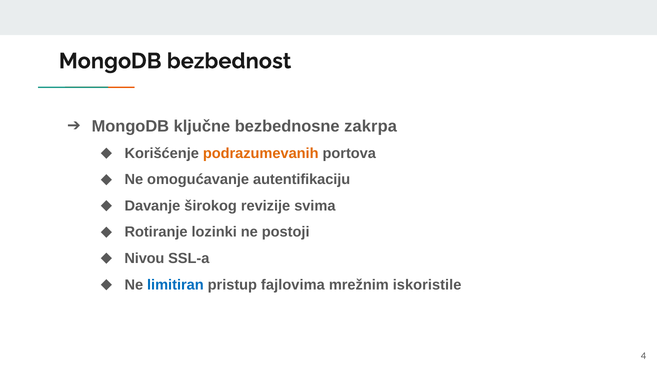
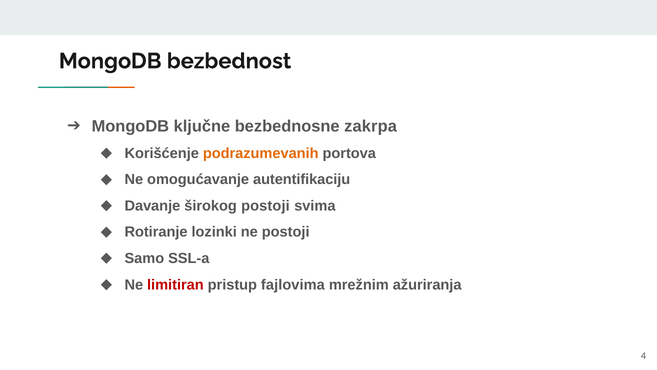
širokog revizije: revizije -> postoji (265, 206)
Nivou: Nivou -> Samo (144, 258)
limitiran colour: blue -> red (175, 284)
iskoristile: iskoristile -> ažuriranja (427, 284)
